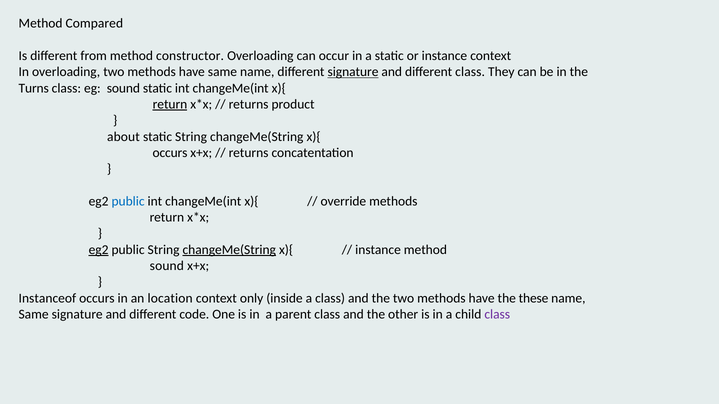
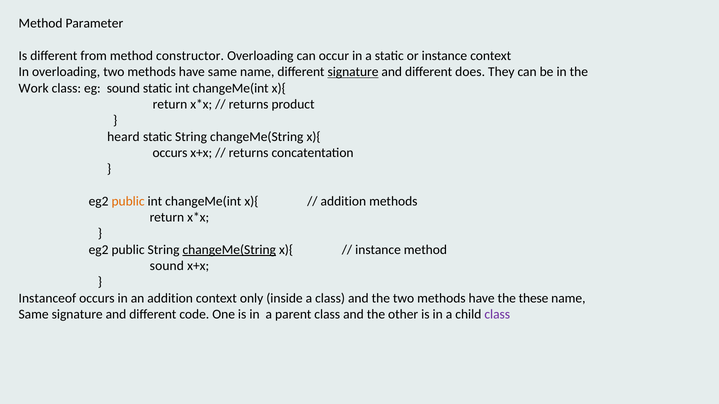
Compared: Compared -> Parameter (94, 23)
different class: class -> does (470, 72)
Turns: Turns -> Work (34, 88)
return underline: present -> none (170, 104)
about: about -> heard (123, 137)
public colour: blue -> orange (128, 201)
override: override -> addition (343, 201)
eg2 underline: present -> none (99, 250)
an location: location -> addition (170, 299)
